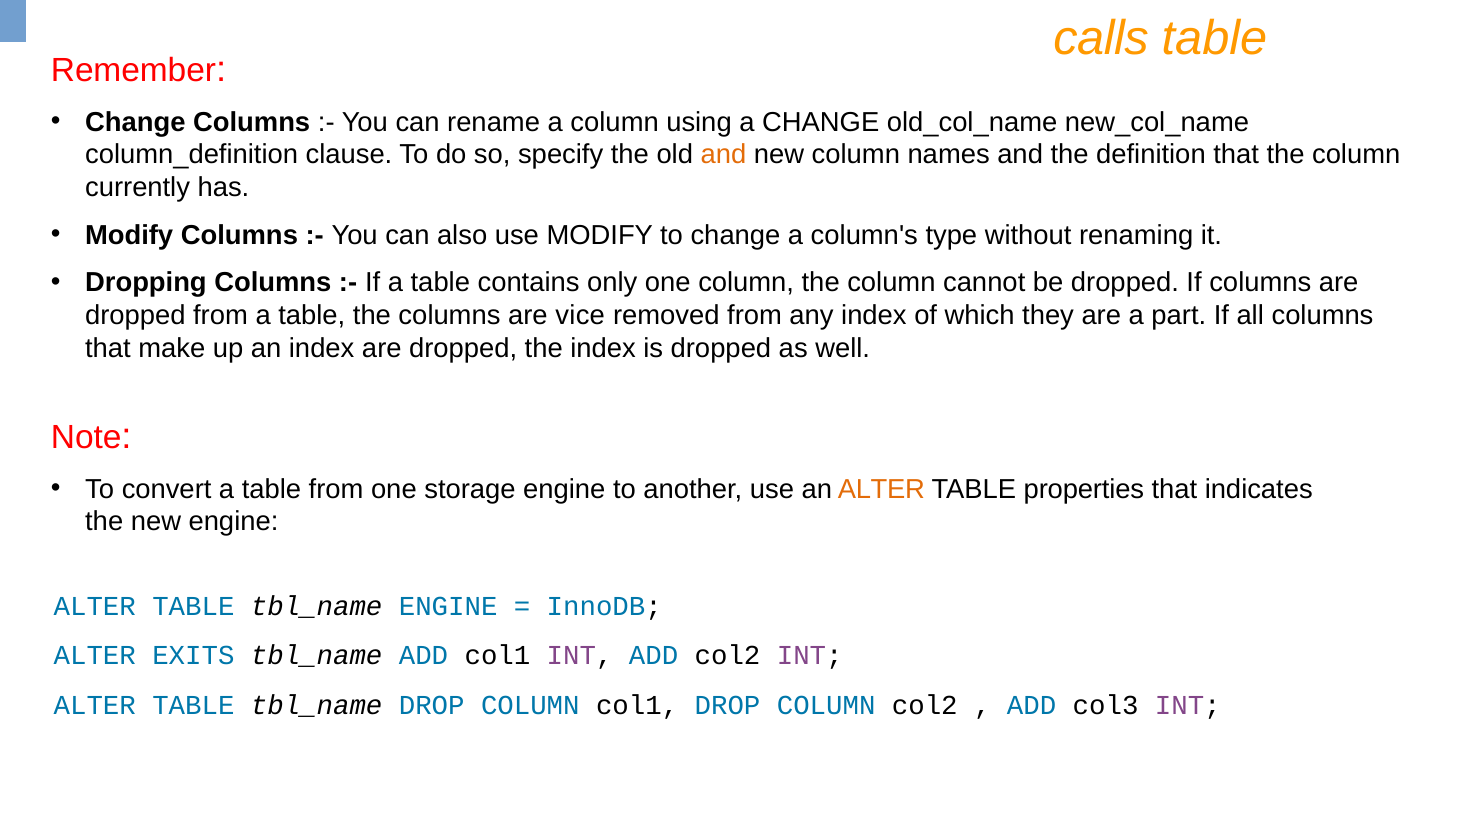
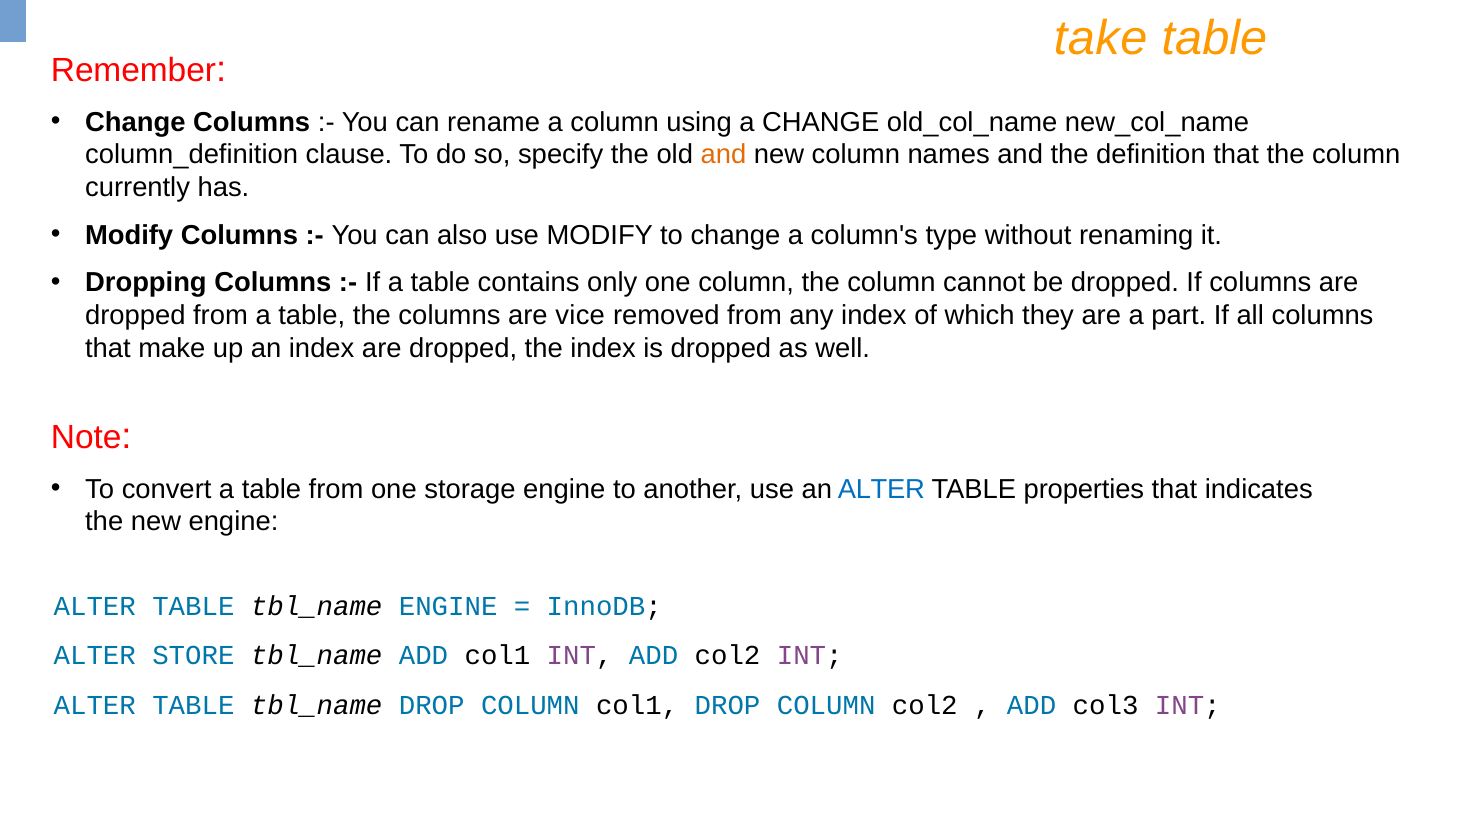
calls: calls -> take (1101, 38)
ALTER colour: orange -> blue (881, 489)
EXITS: EXITS -> STORE (193, 656)
